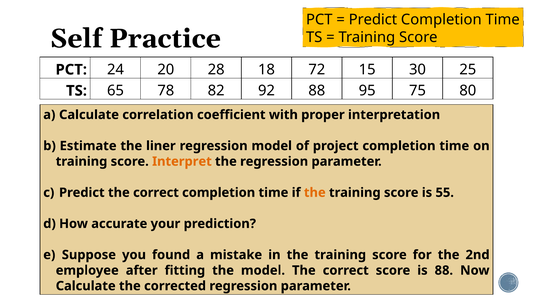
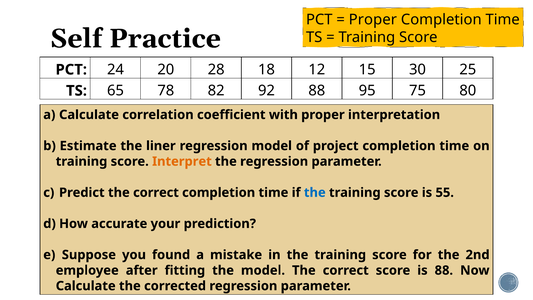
Predict: Predict -> Proper (373, 19)
72: 72 -> 12 (317, 70)
the colour: orange -> blue (315, 192)
